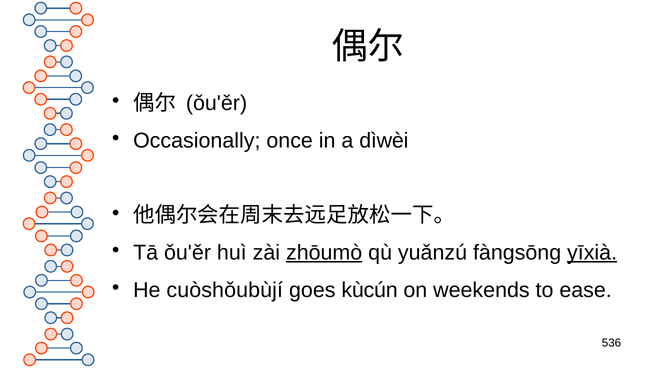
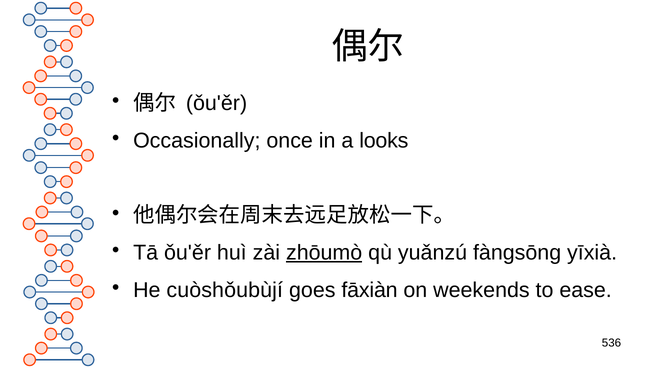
dìwèi: dìwèi -> looks (384, 140)
yīxià underline: present -> none (592, 253)
kùcún: kùcún -> fāxiàn (370, 290)
